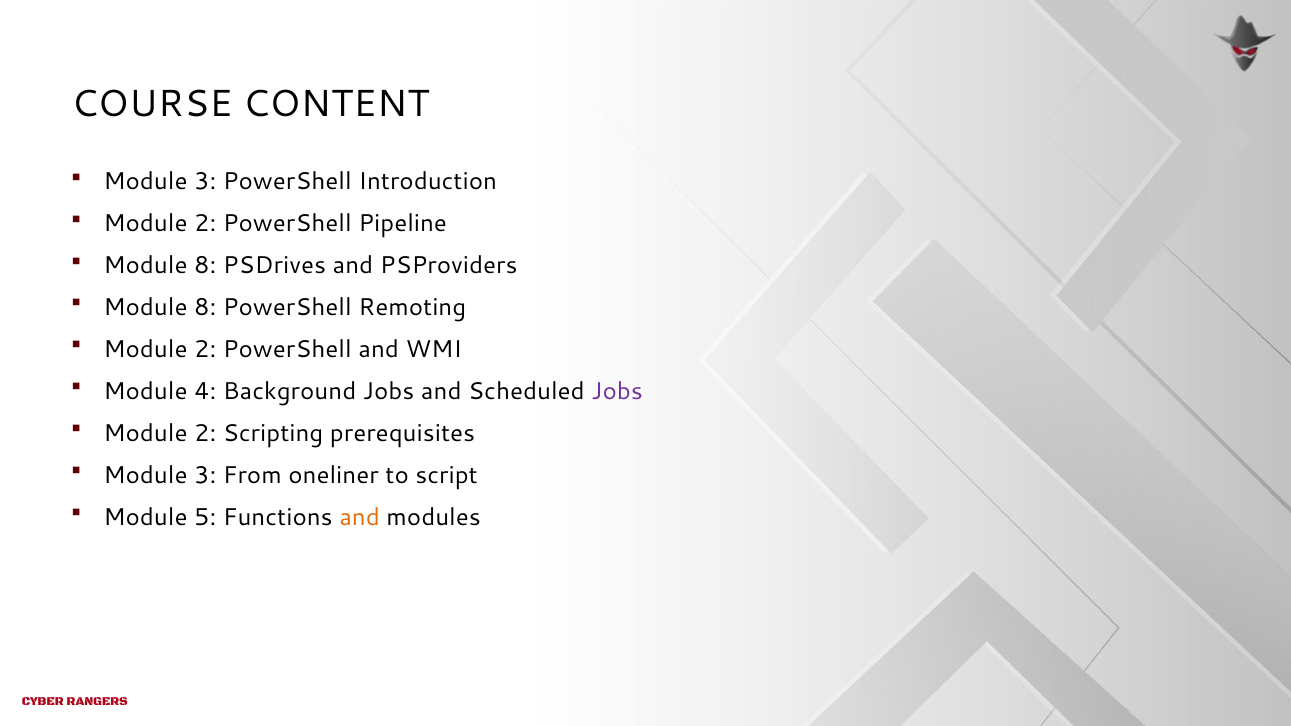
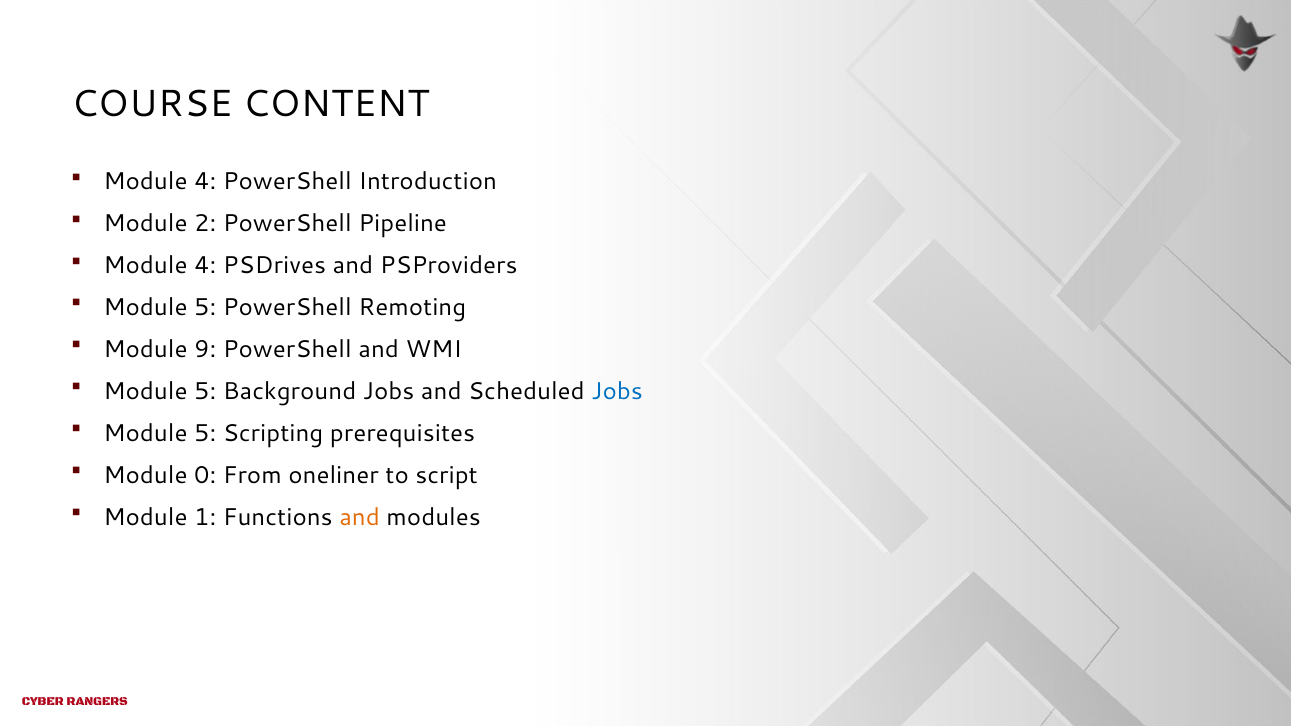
3: 3 -> 4 (205, 182)
8: 8 -> 4 (205, 265)
8: 8 -> 5 (205, 307)
2: 2 -> 9 (205, 349)
4: 4 -> 5 (205, 391)
Jobs colour: purple -> blue (617, 391)
2: 2 -> 5 (205, 433)
3: 3 -> 0 (205, 475)
5: 5 -> 1 (205, 517)
